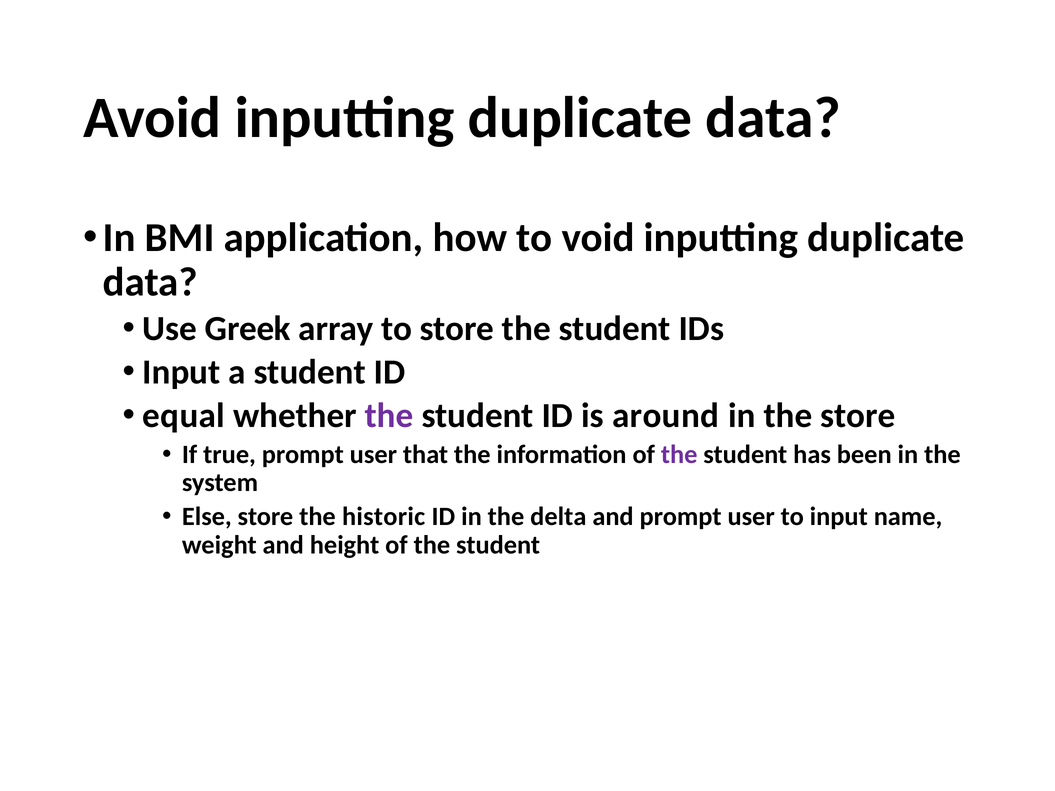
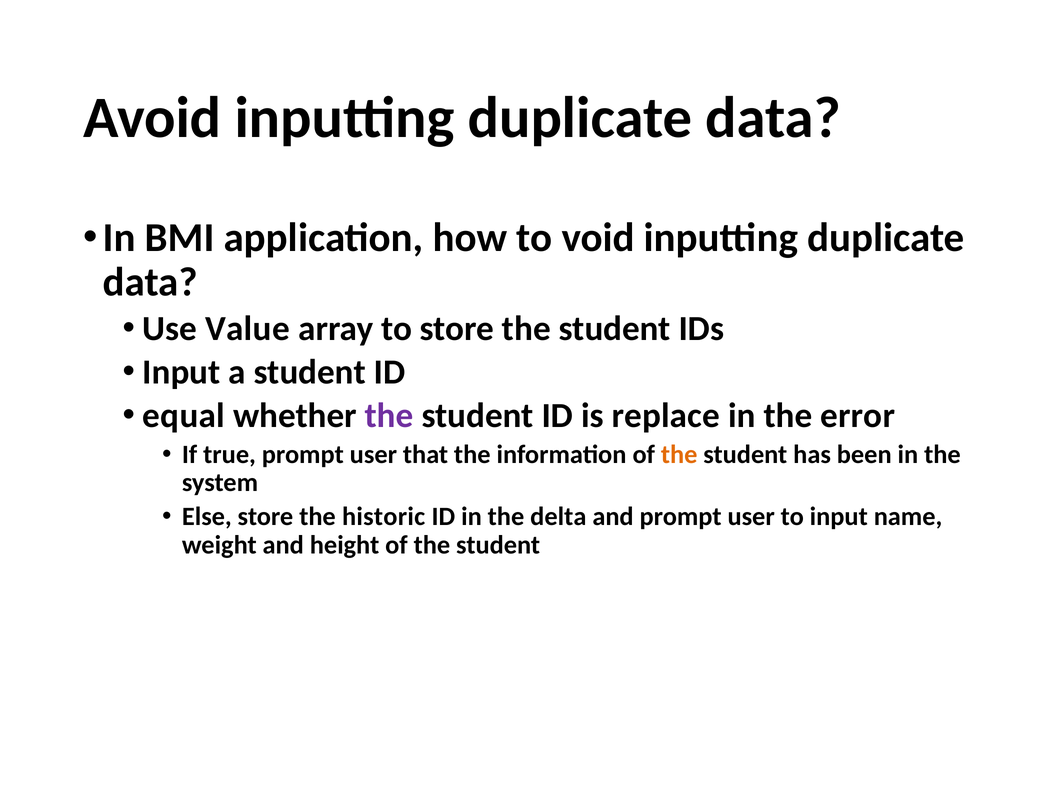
Greek: Greek -> Value (247, 329)
around: around -> replace (666, 416)
the store: store -> error (858, 416)
the colour: purple -> orange (679, 454)
